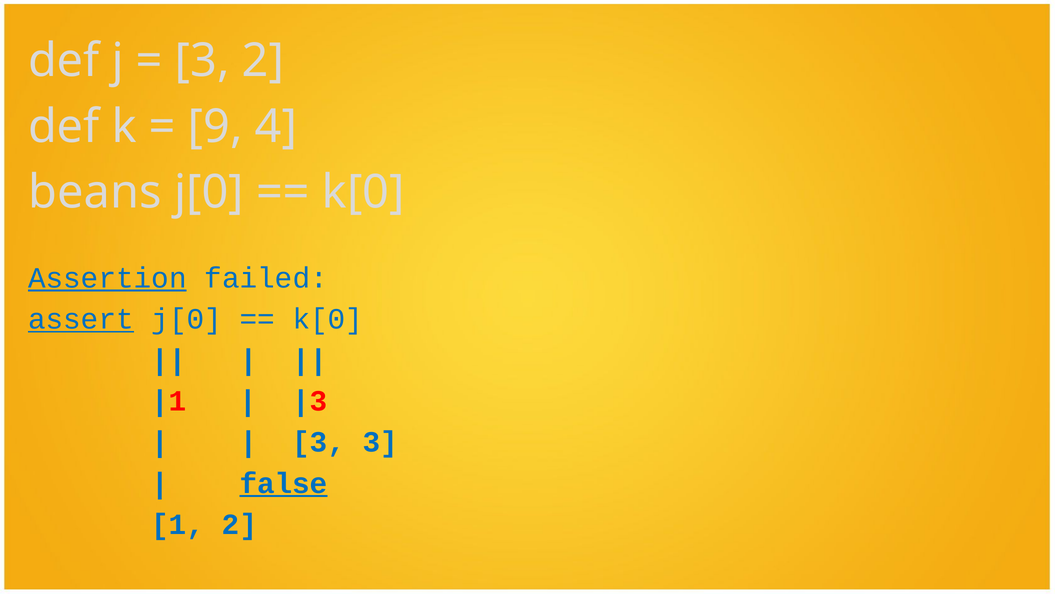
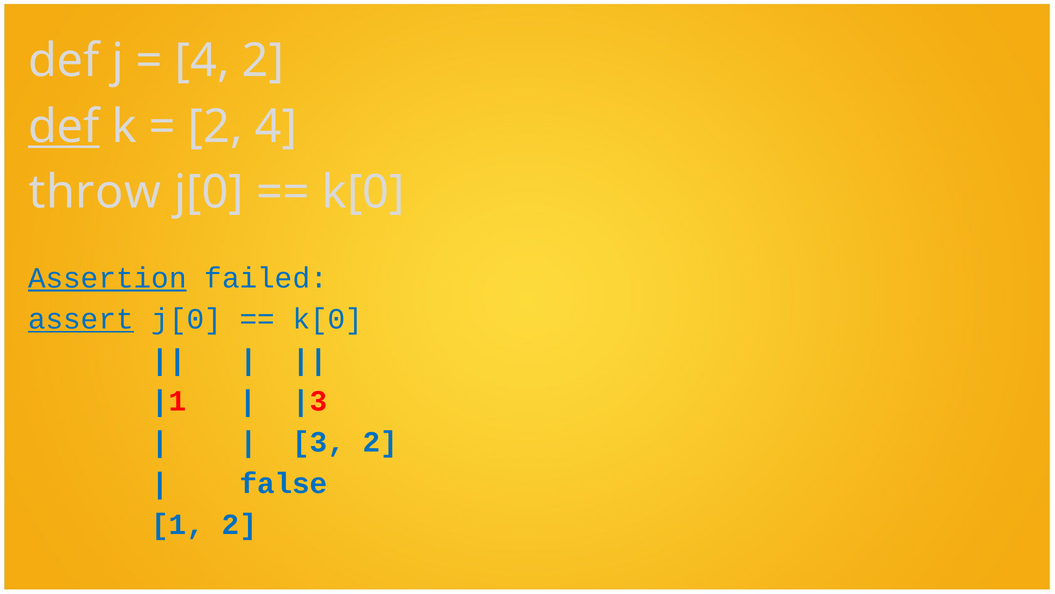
3: 3 -> 4 (202, 61)
def underline: none -> present (64, 127)
9: 9 -> 2 (215, 127)
beans: beans -> throw (95, 192)
3 3: 3 -> 2 (380, 442)
false underline: present -> none (284, 483)
